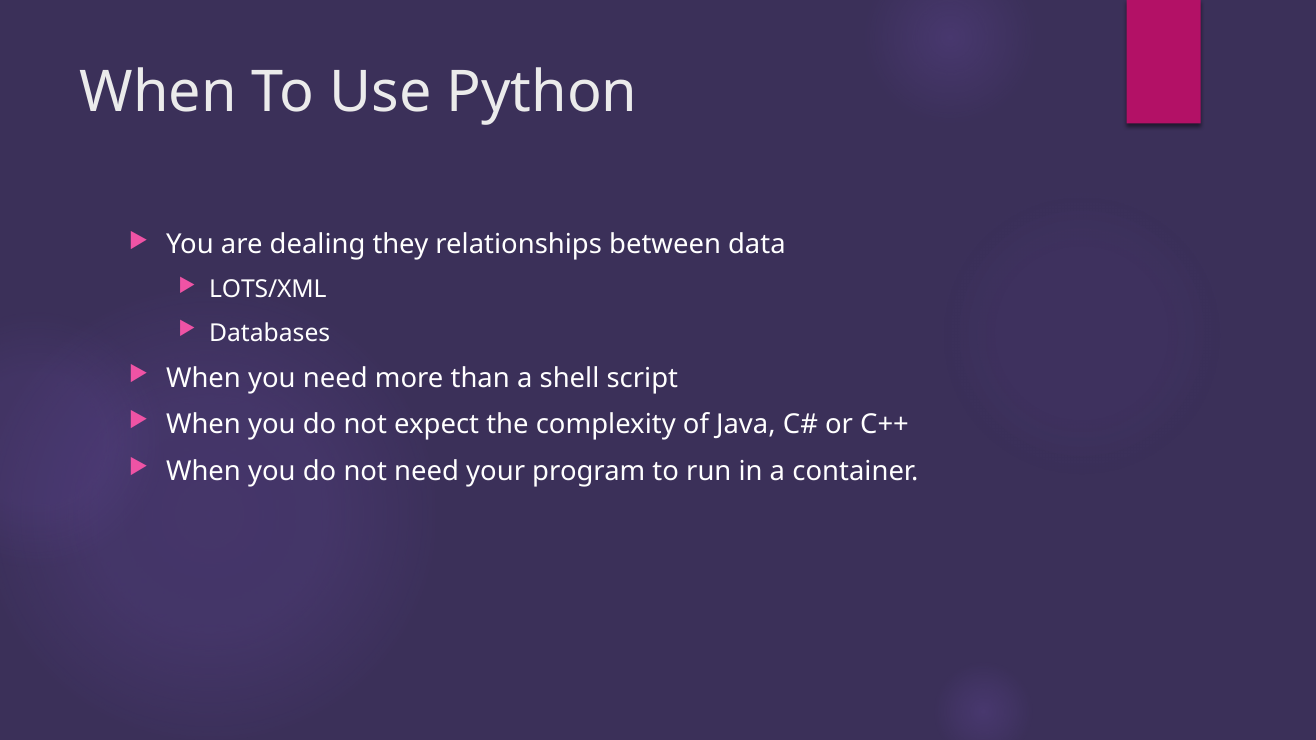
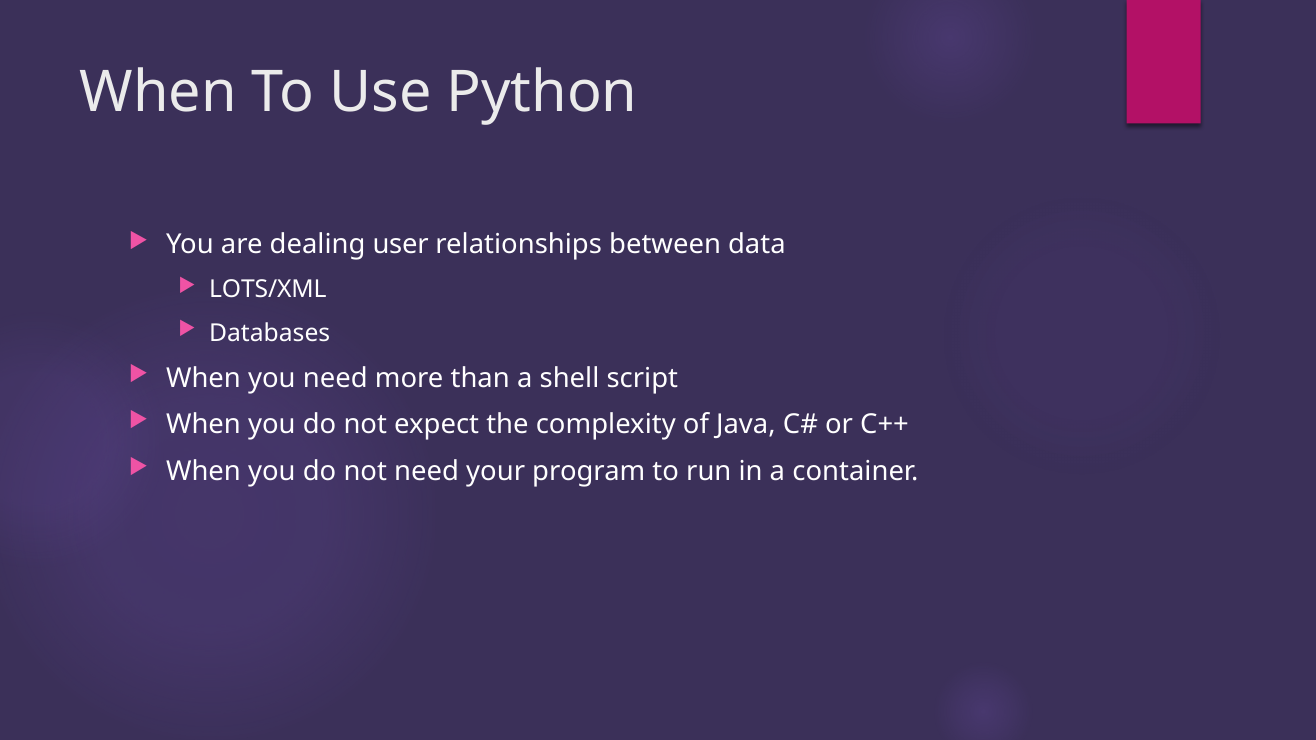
they: they -> user (401, 245)
